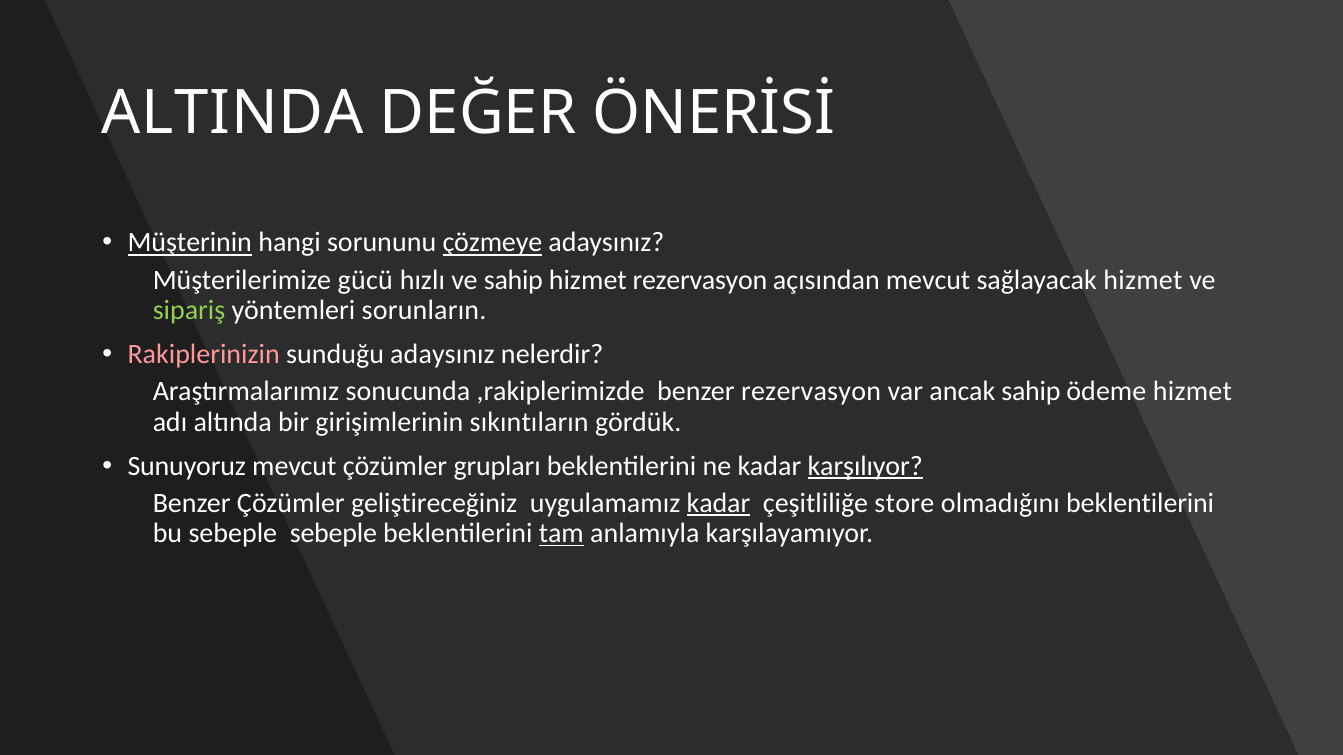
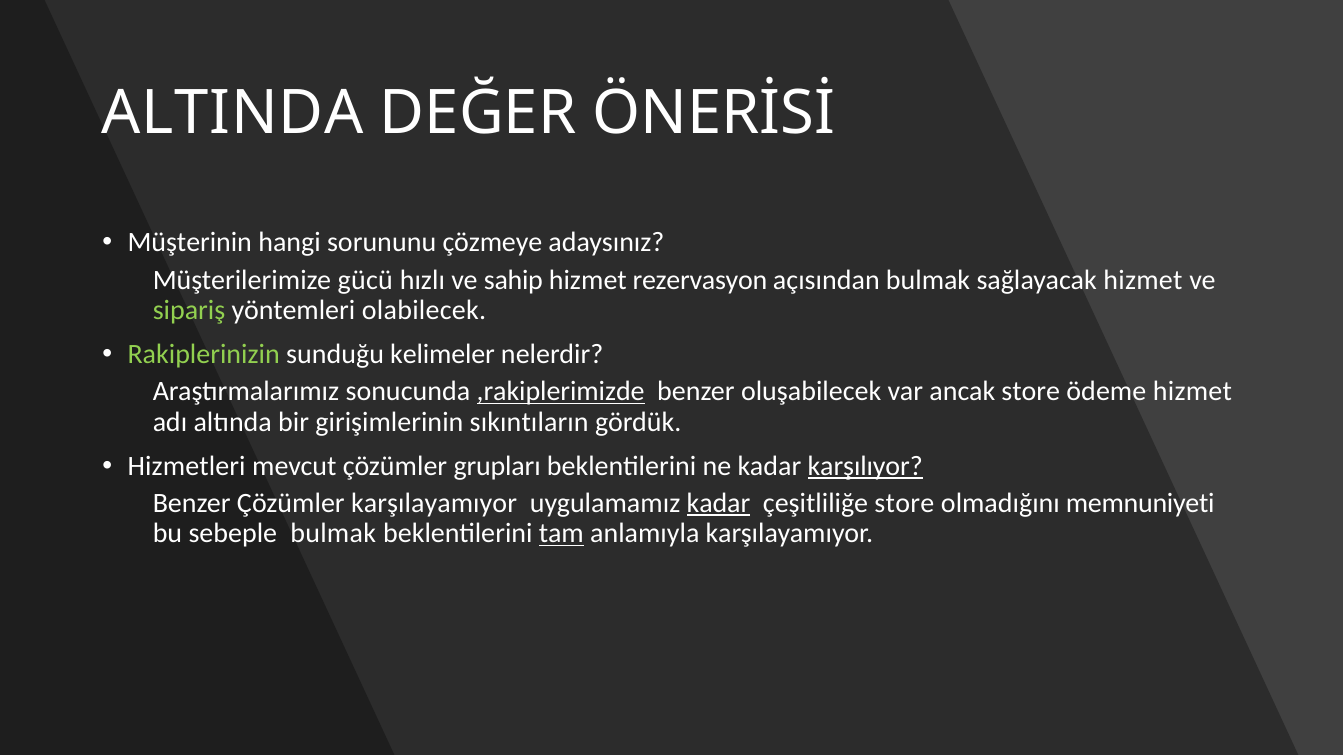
Müşterinin underline: present -> none (190, 243)
çözmeye underline: present -> none (492, 243)
açısından mevcut: mevcut -> bulmak (928, 280)
sorunların: sorunların -> olabilecek (424, 310)
Rakiplerinizin colour: pink -> light green (204, 355)
sunduğu adaysınız: adaysınız -> kelimeler (443, 355)
,rakiplerimizde underline: none -> present (561, 392)
benzer rezervasyon: rezervasyon -> oluşabilecek (811, 392)
ancak sahip: sahip -> store (1031, 392)
Sunuyoruz: Sunuyoruz -> Hizmetleri (187, 466)
Çözümler geliştireceğiniz: geliştireceğiniz -> karşılayamıyor (434, 504)
olmadığını beklentilerini: beklentilerini -> memnuniyeti (1140, 504)
sebeple sebeple: sebeple -> bulmak (333, 534)
